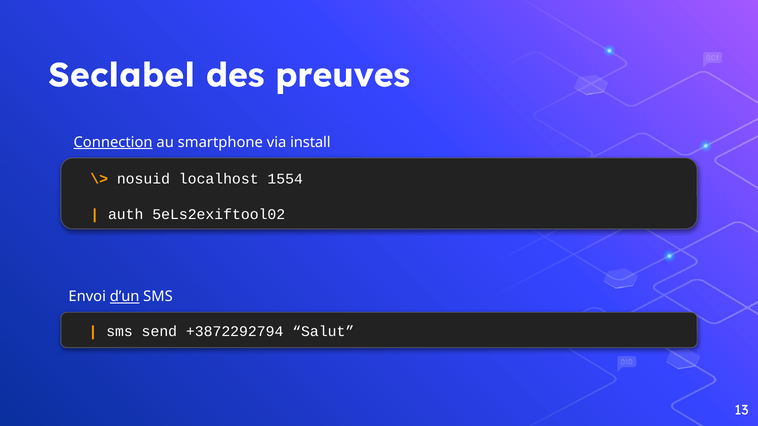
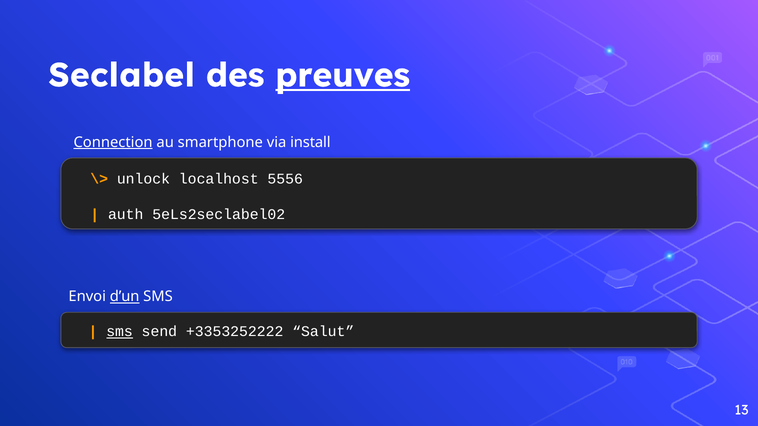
preuves underline: none -> present (343, 75)
nosuid: nosuid -> unlock (143, 179)
1554: 1554 -> 5556 (285, 179)
5eLs2exiftool02: 5eLs2exiftool02 -> 5eLs2seclabel02 (219, 214)
sms underline: none -> present (120, 332)
+3872292794: +3872292794 -> +3353252222 (235, 332)
